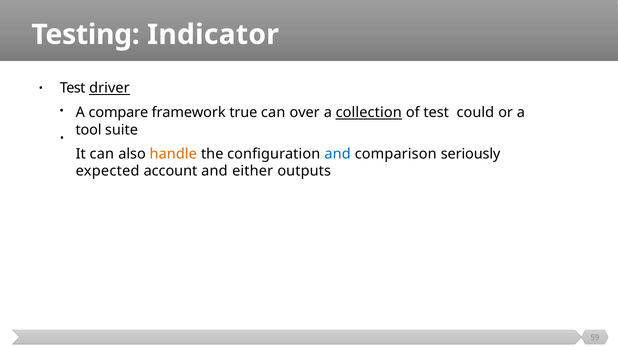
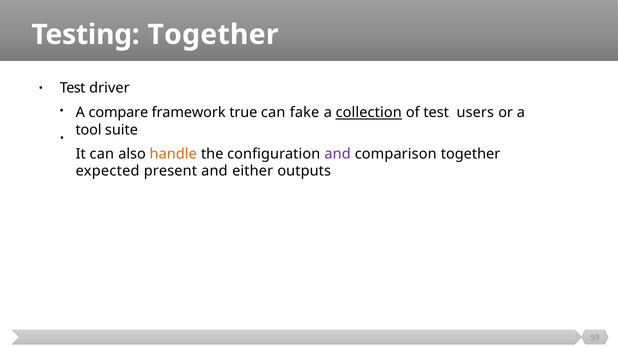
Testing Indicator: Indicator -> Together (213, 35)
driver underline: present -> none (109, 88)
over: over -> fake (304, 113)
could: could -> users (475, 113)
and colour: blue -> purple (338, 154)
comparison seriously: seriously -> together (471, 154)
account: account -> present (170, 171)
